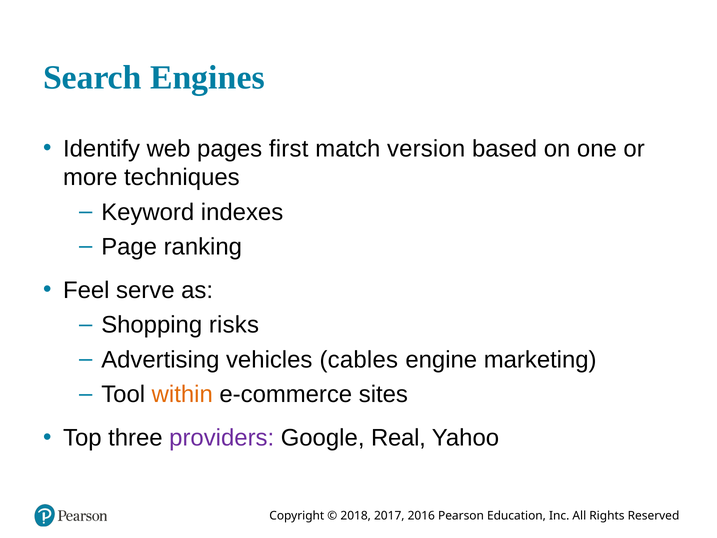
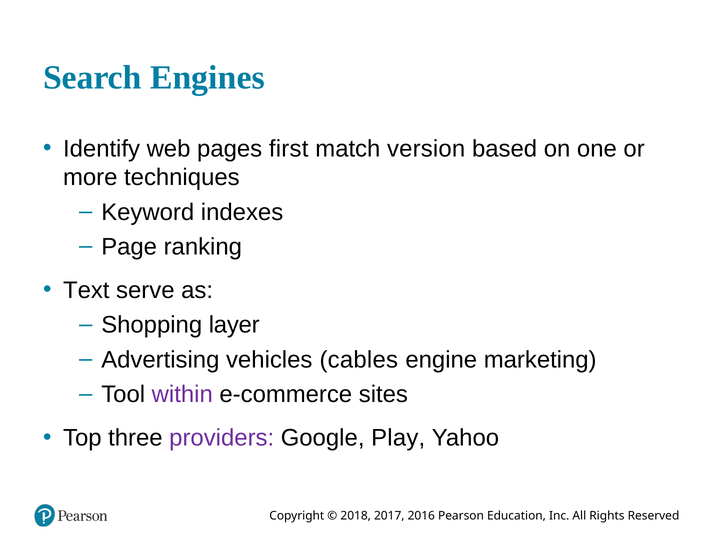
Feel: Feel -> Text (86, 290)
risks: risks -> layer (234, 325)
within colour: orange -> purple (182, 394)
Real: Real -> Play (398, 438)
